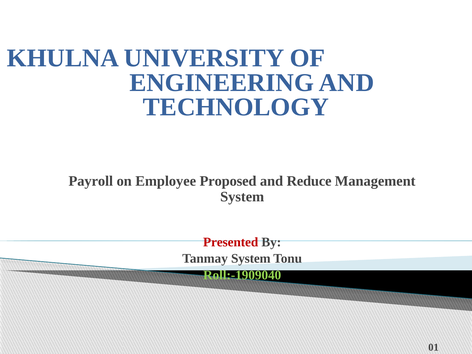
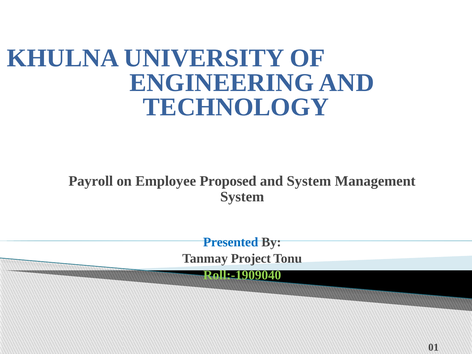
and Reduce: Reduce -> System (309, 181)
Presented colour: red -> blue (231, 242)
Tanmay System: System -> Project (251, 259)
